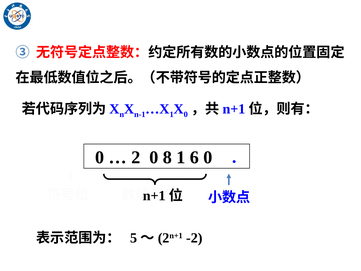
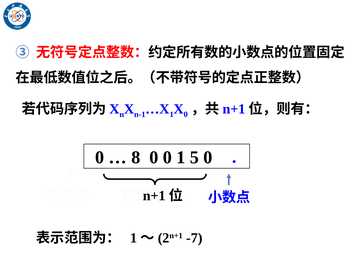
2: 2 -> 8 (136, 157)
0 8: 8 -> 0 (167, 157)
6: 6 -> 5 (194, 157)
5: 5 -> 1 (134, 238)
-2: -2 -> -7 (194, 238)
